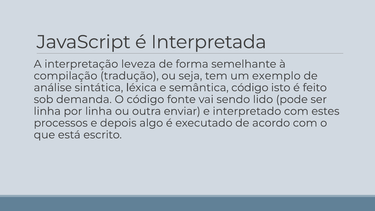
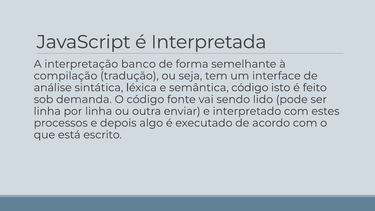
leveza: leveza -> banco (138, 64)
exemplo: exemplo -> interface (276, 76)
